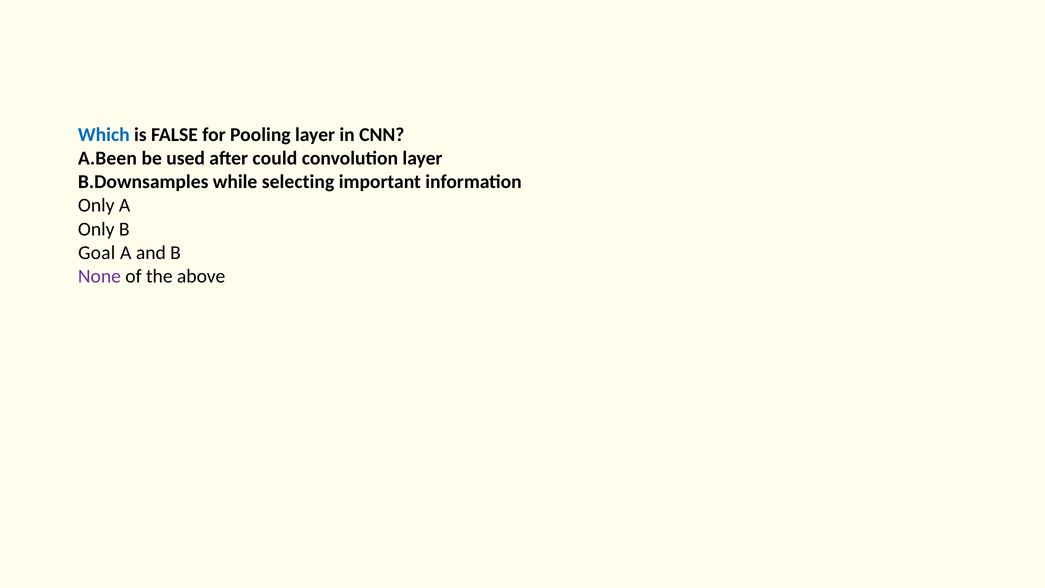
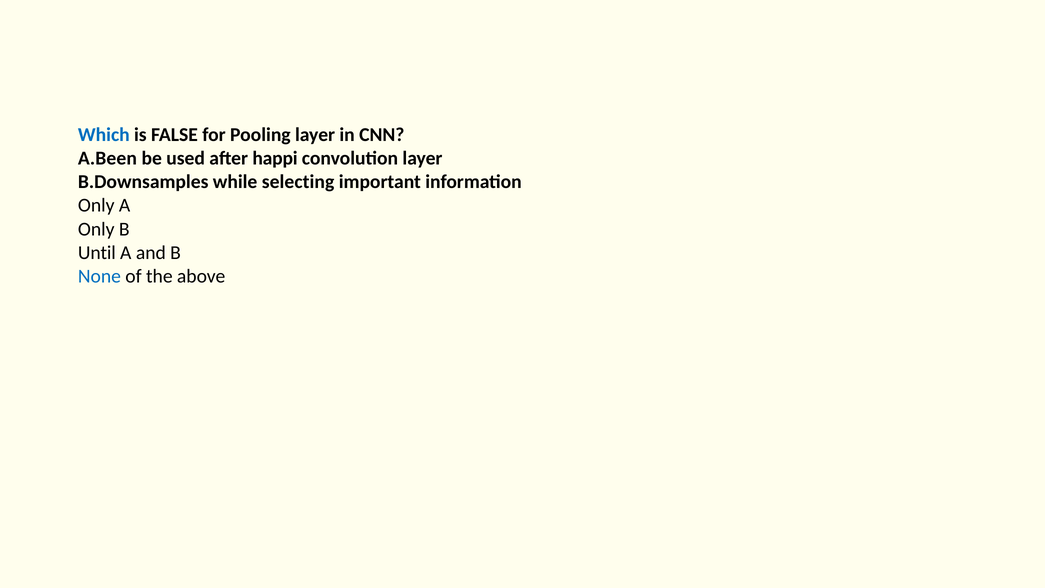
could: could -> happi (275, 158)
Goal: Goal -> Until (97, 252)
None colour: purple -> blue (99, 276)
